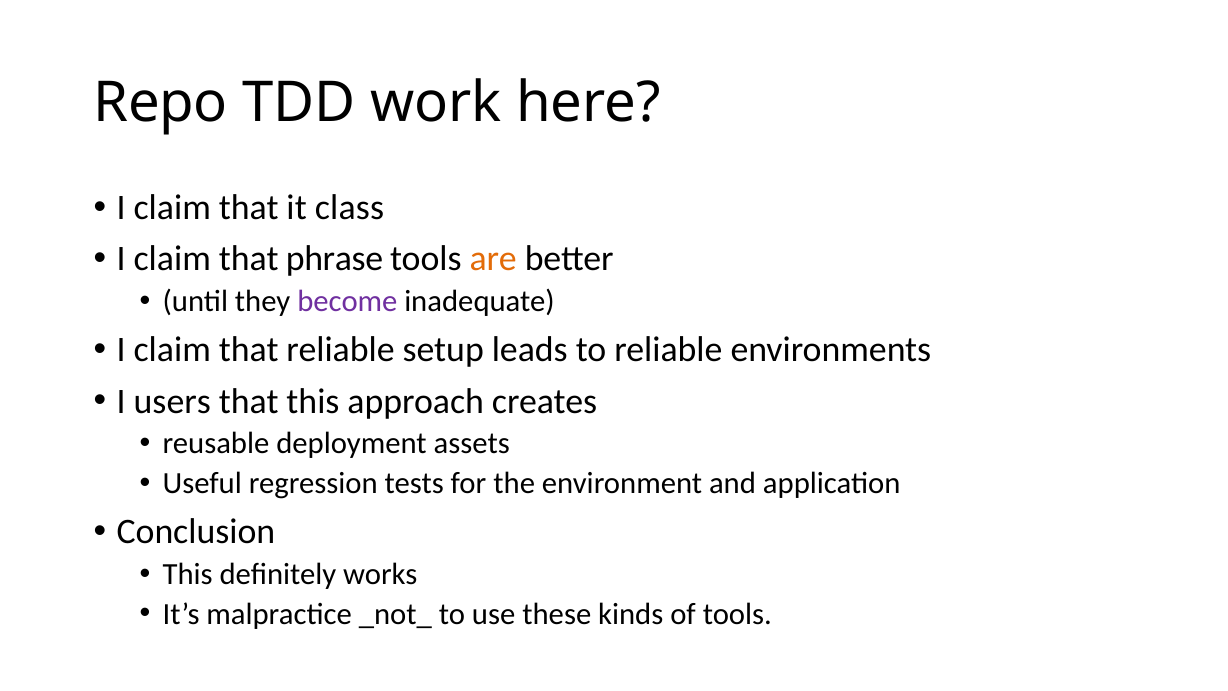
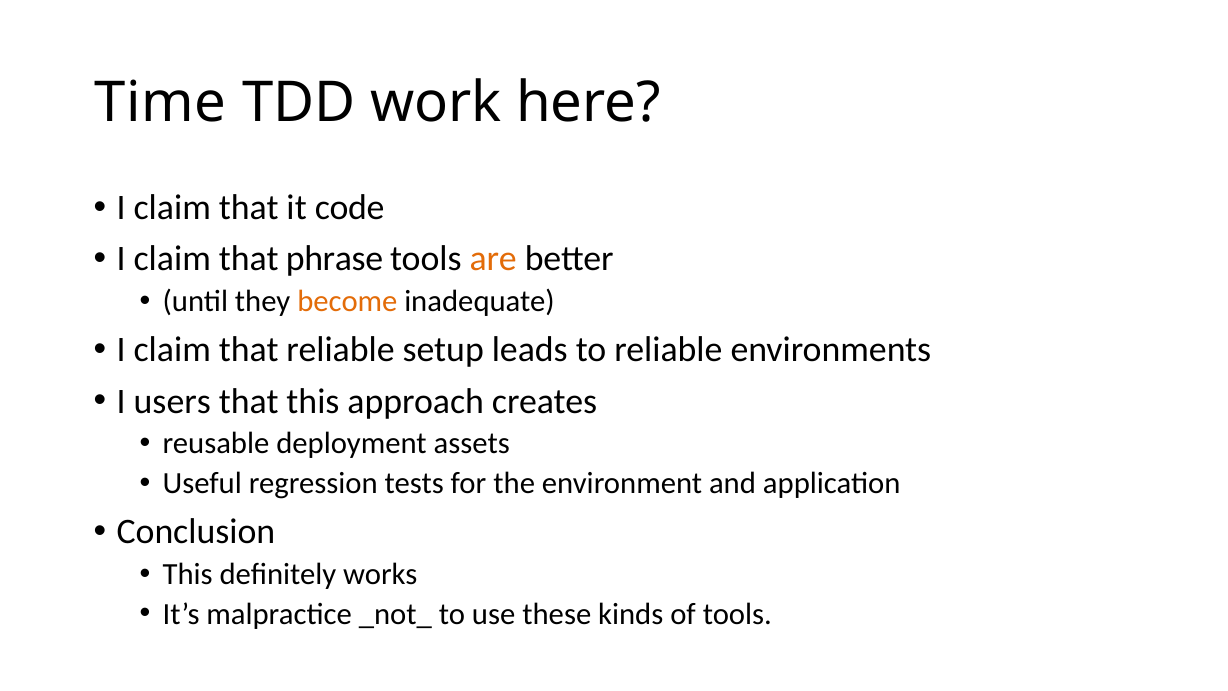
Repo: Repo -> Time (160, 103)
class: class -> code (350, 208)
become colour: purple -> orange (347, 301)
